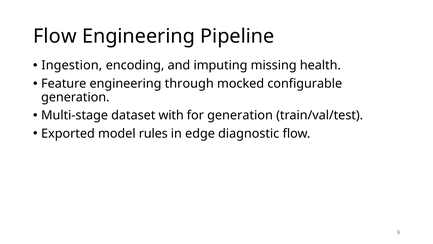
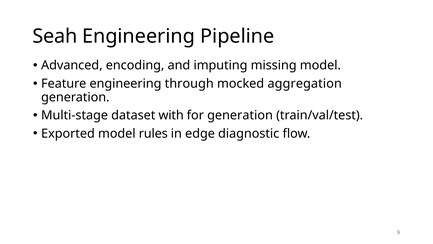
Flow: Flow -> Seah (55, 36)
Ingestion: Ingestion -> Advanced (72, 65)
missing health: health -> model (320, 65)
configurable: configurable -> aggregation (305, 84)
